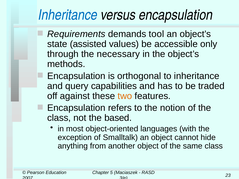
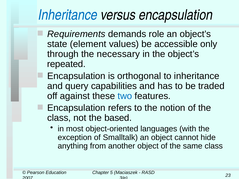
tool: tool -> role (157, 34)
assisted: assisted -> element (88, 44)
methods: methods -> repeated (66, 64)
two colour: orange -> blue (125, 96)
